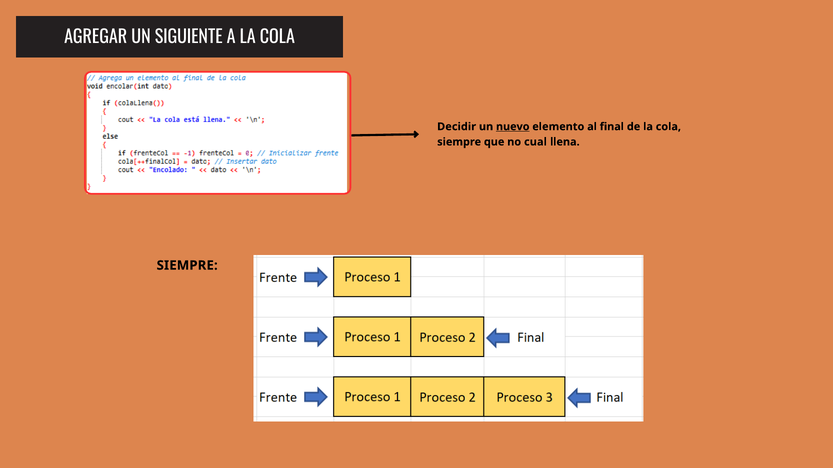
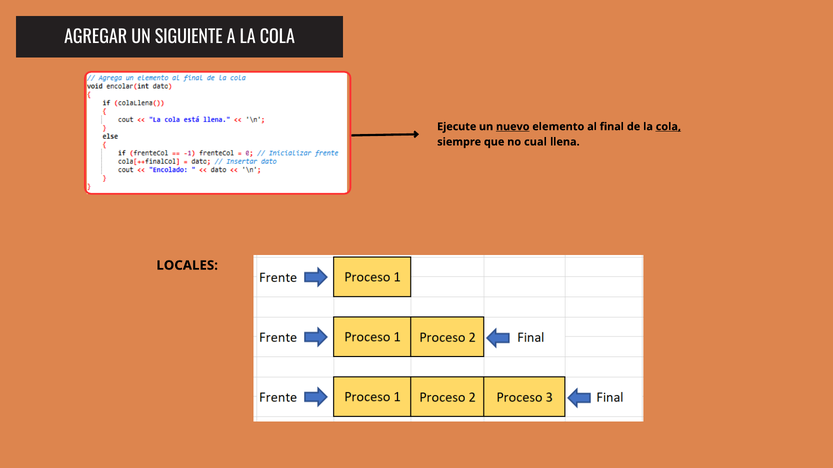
Decidir: Decidir -> Ejecute (457, 127)
cola underline: none -> present (668, 127)
SIEMPRE: SIEMPRE -> LOCALES (187, 266)
